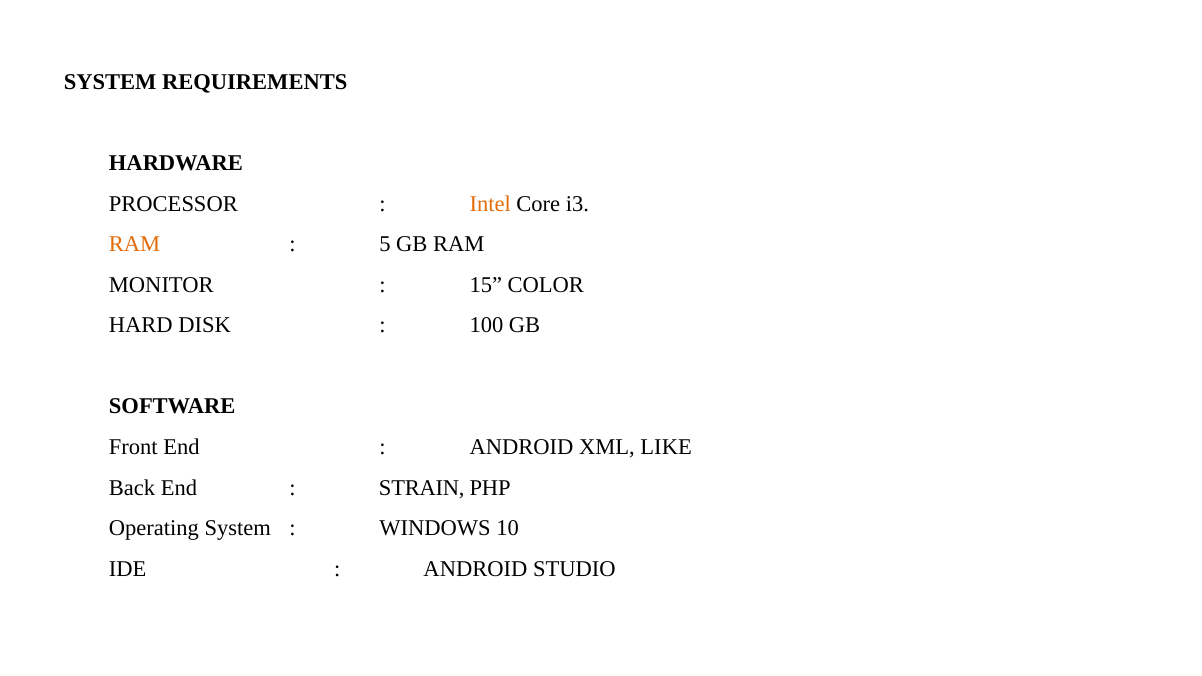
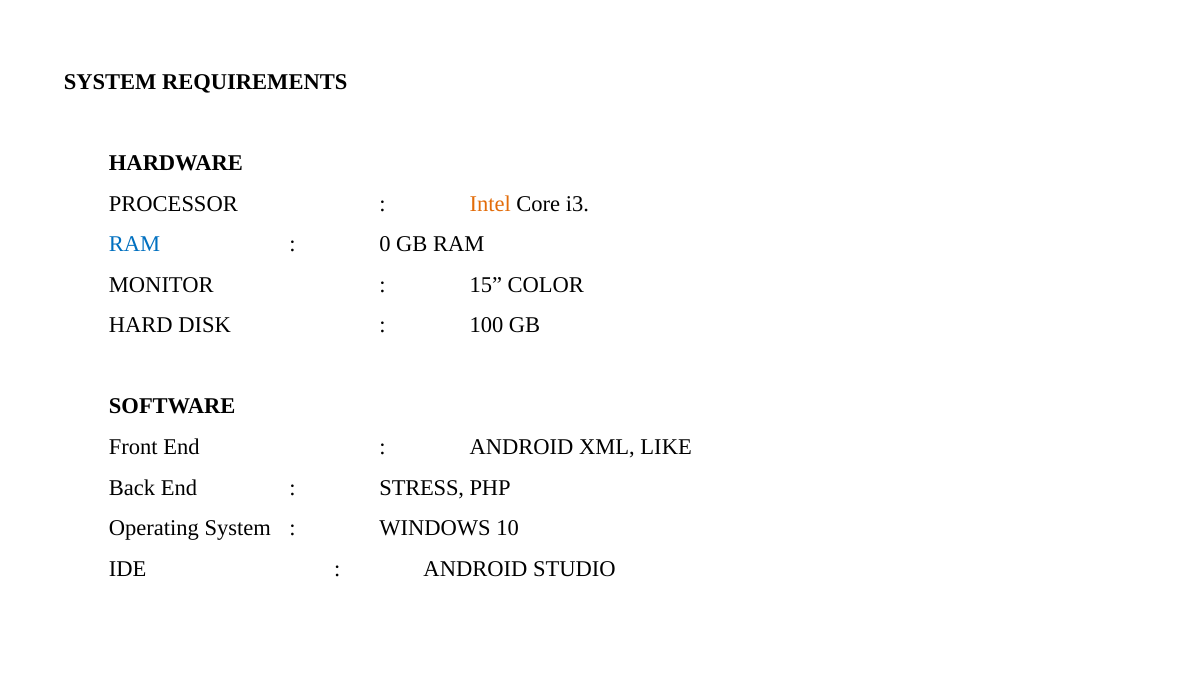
RAM colour: orange -> blue (135, 244)
5: 5 -> 0 (385, 244)
STRAIN: STRAIN -> STRESS (422, 488)
